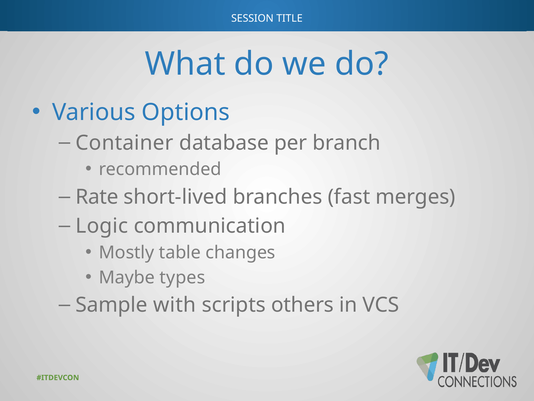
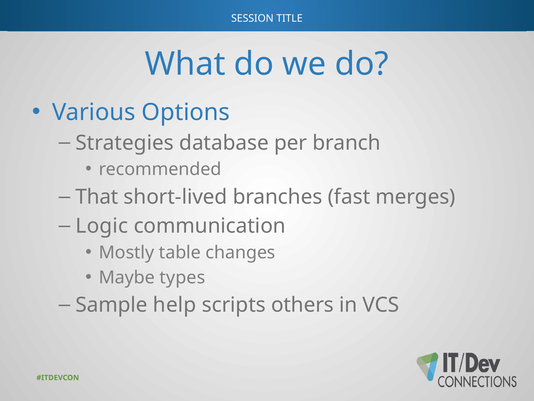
Container: Container -> Strategies (125, 143)
Rate: Rate -> That (97, 197)
with: with -> help (175, 305)
